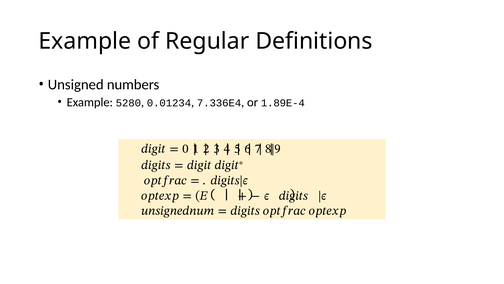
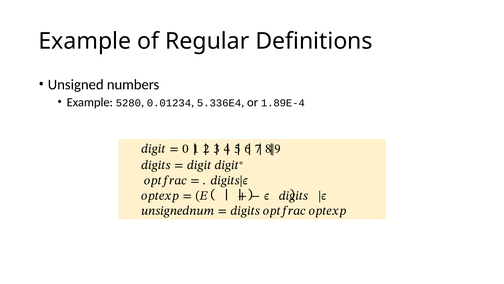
7.336E4: 7.336E4 -> 5.336E4 (219, 103)
